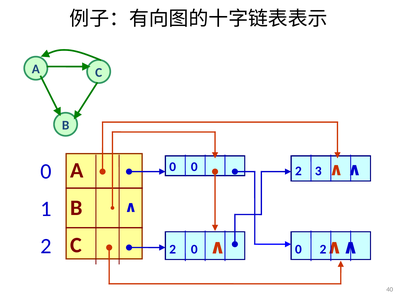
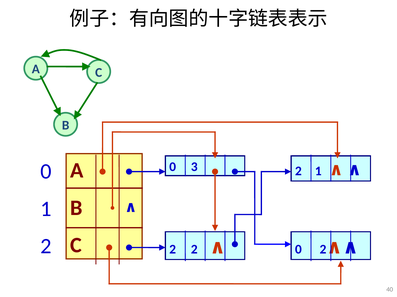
0 0: 0 -> 3 (194, 167)
2 3: 3 -> 1 (318, 172)
2 0: 0 -> 2 (194, 250)
